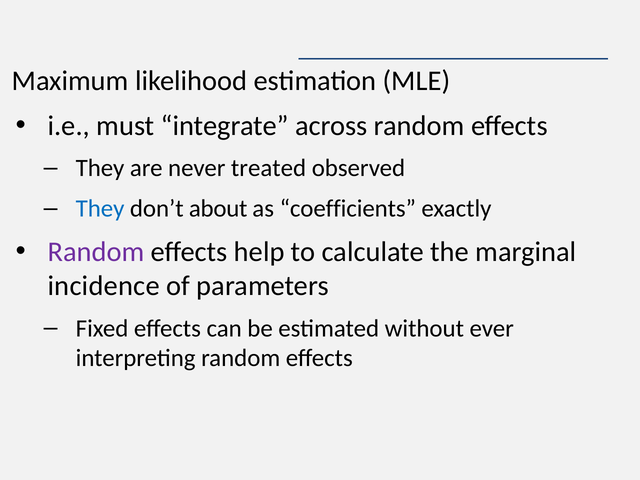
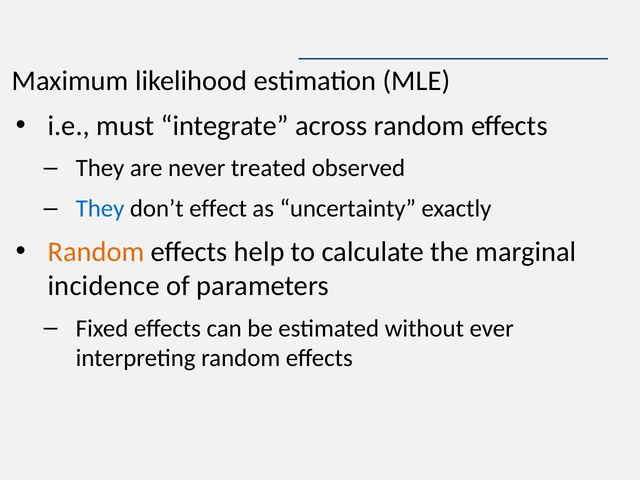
about: about -> effect (218, 209)
coefficients: coefficients -> uncertainty (348, 209)
Random colour: purple -> orange (96, 252)
